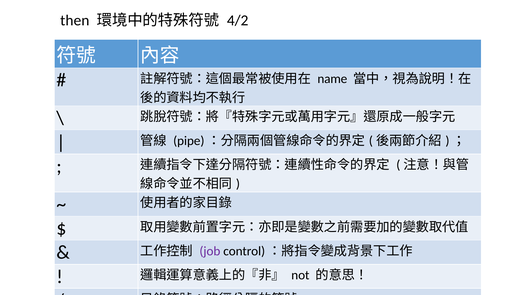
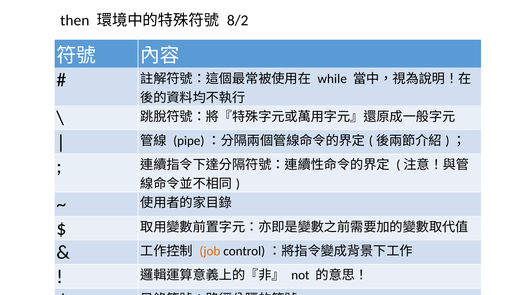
4/2: 4/2 -> 8/2 (238, 20)
name: name -> while (332, 79)
job colour: purple -> orange (210, 251)
